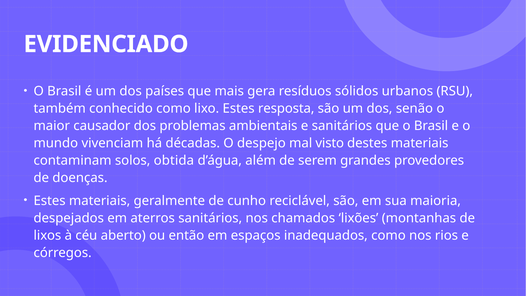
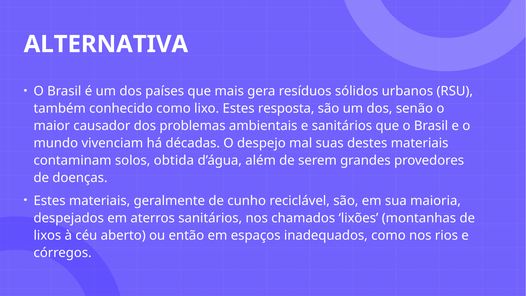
EVIDENCIADO: EVIDENCIADO -> ALTERNATIVA (106, 44)
visto: visto -> suas (330, 143)
